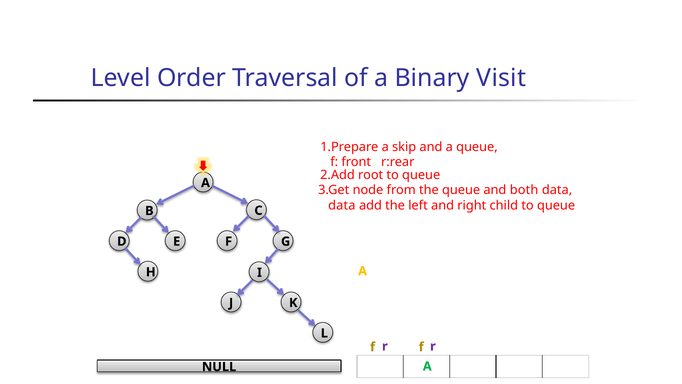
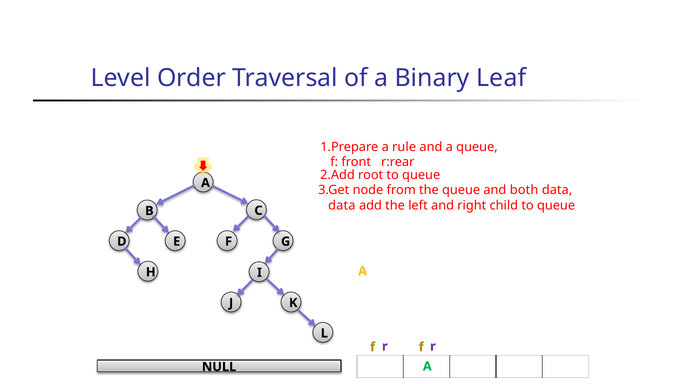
Visit: Visit -> Leaf (501, 78)
skip: skip -> rule (404, 147)
